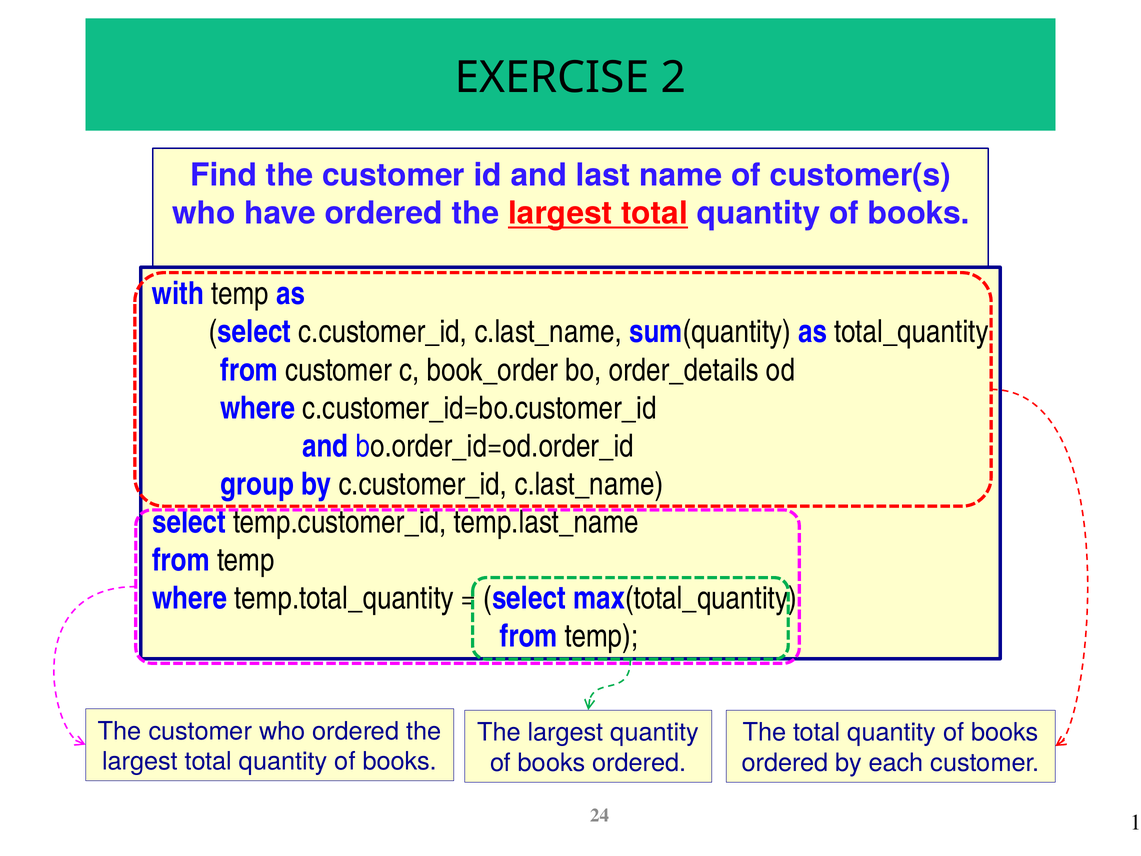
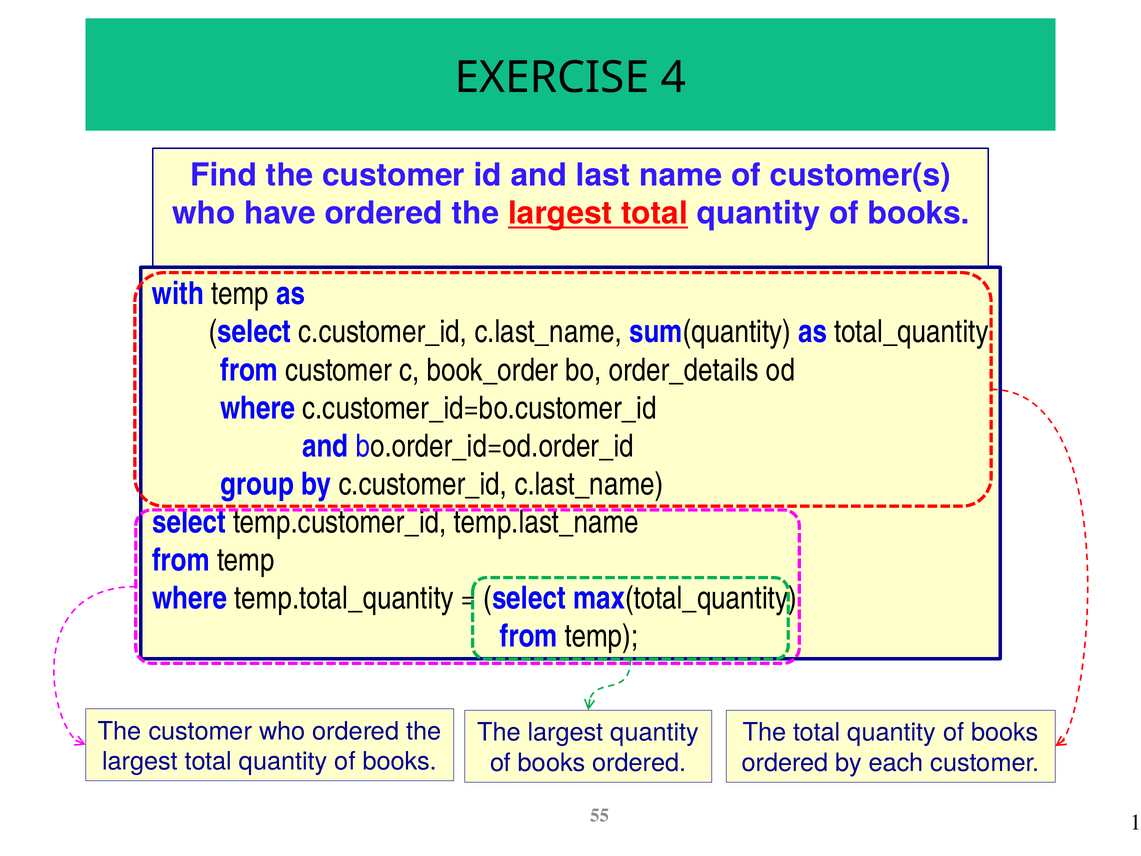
2: 2 -> 4 (674, 78)
24: 24 -> 55 (600, 815)
